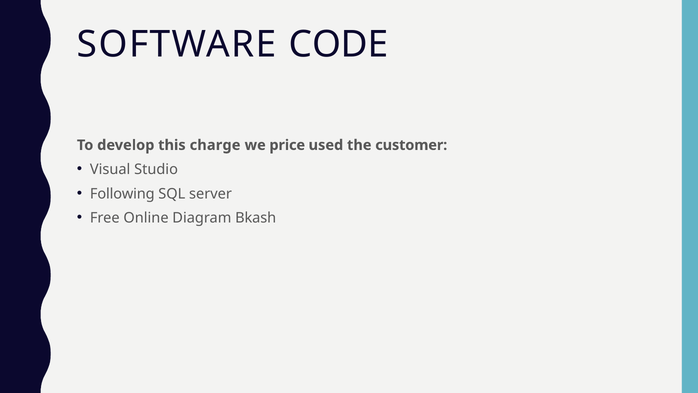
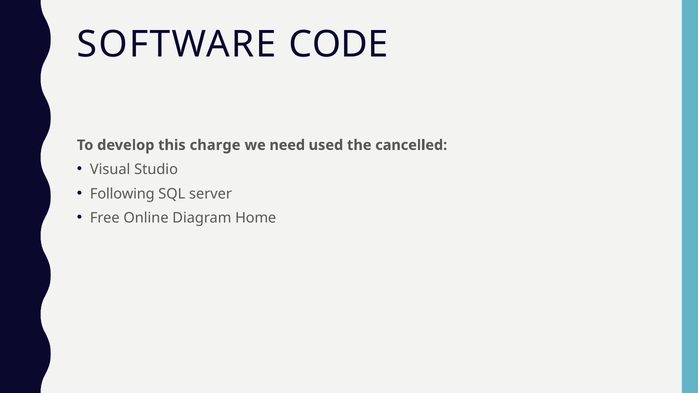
price: price -> need (287, 145)
customer: customer -> cancelled (411, 145)
Bkash: Bkash -> Home (256, 218)
